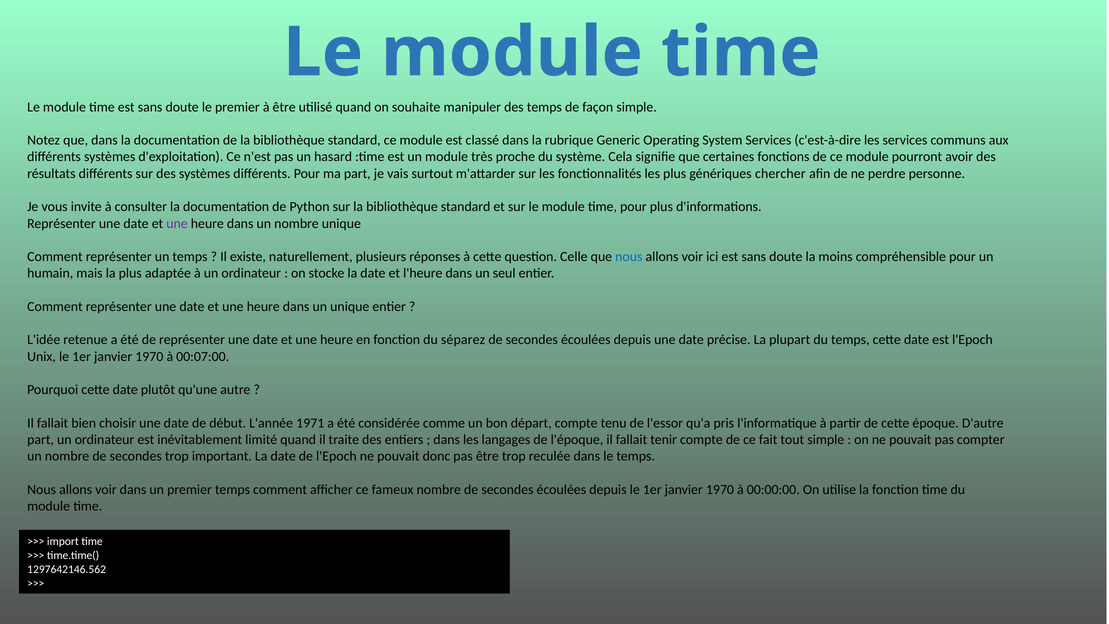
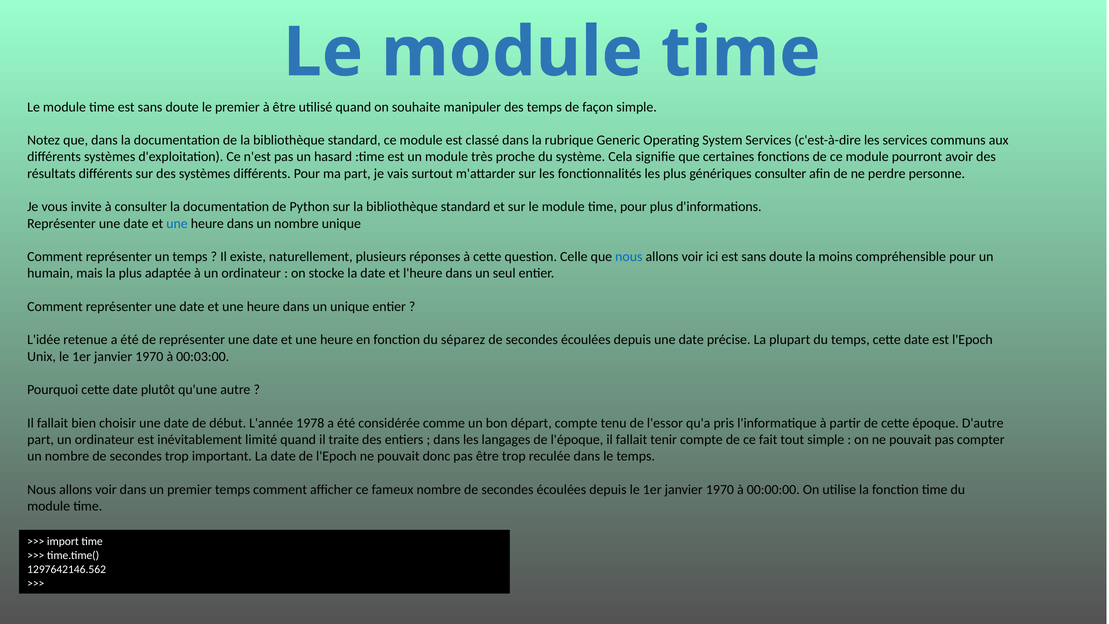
génériques chercher: chercher -> consulter (781, 173)
une colour: purple -> blue (177, 223)
00:07:00: 00:07:00 -> 00:03:00 (203, 356)
1971: 1971 -> 1978 (310, 423)
